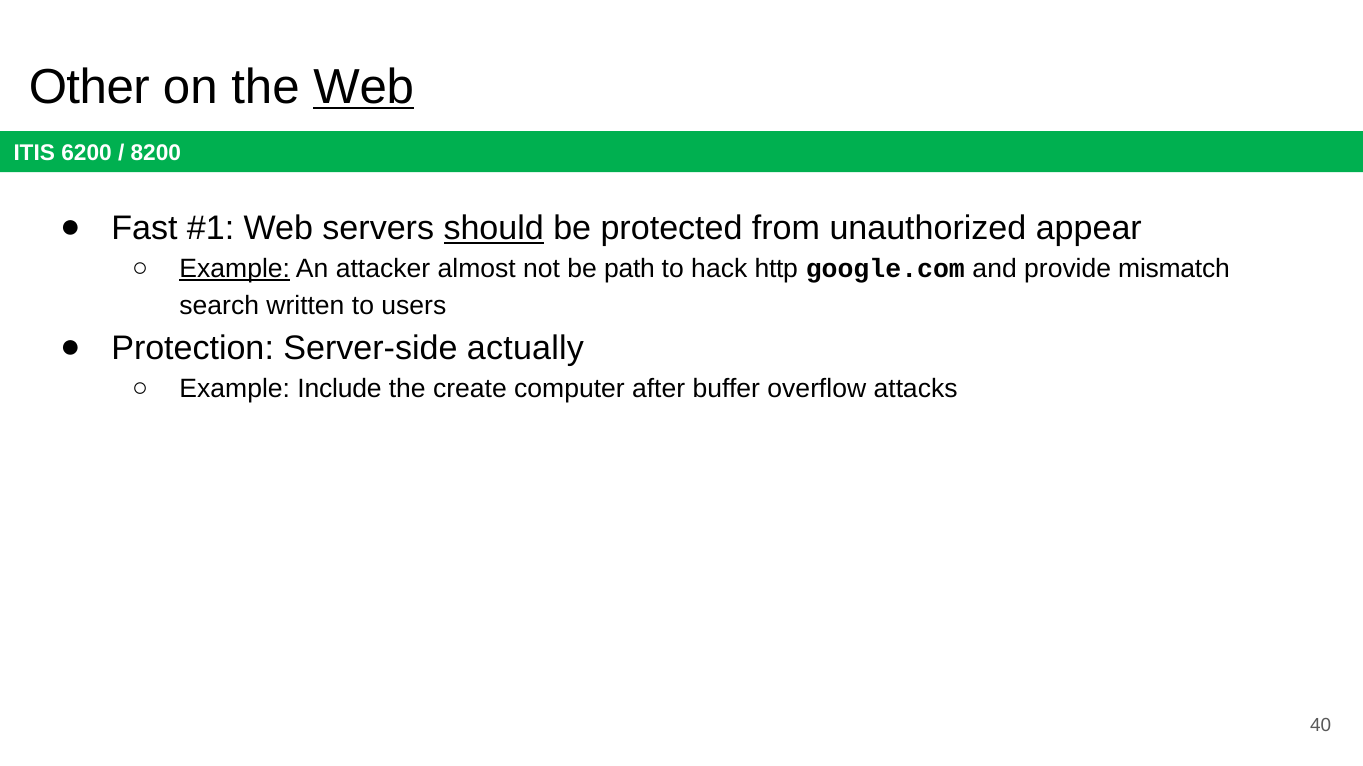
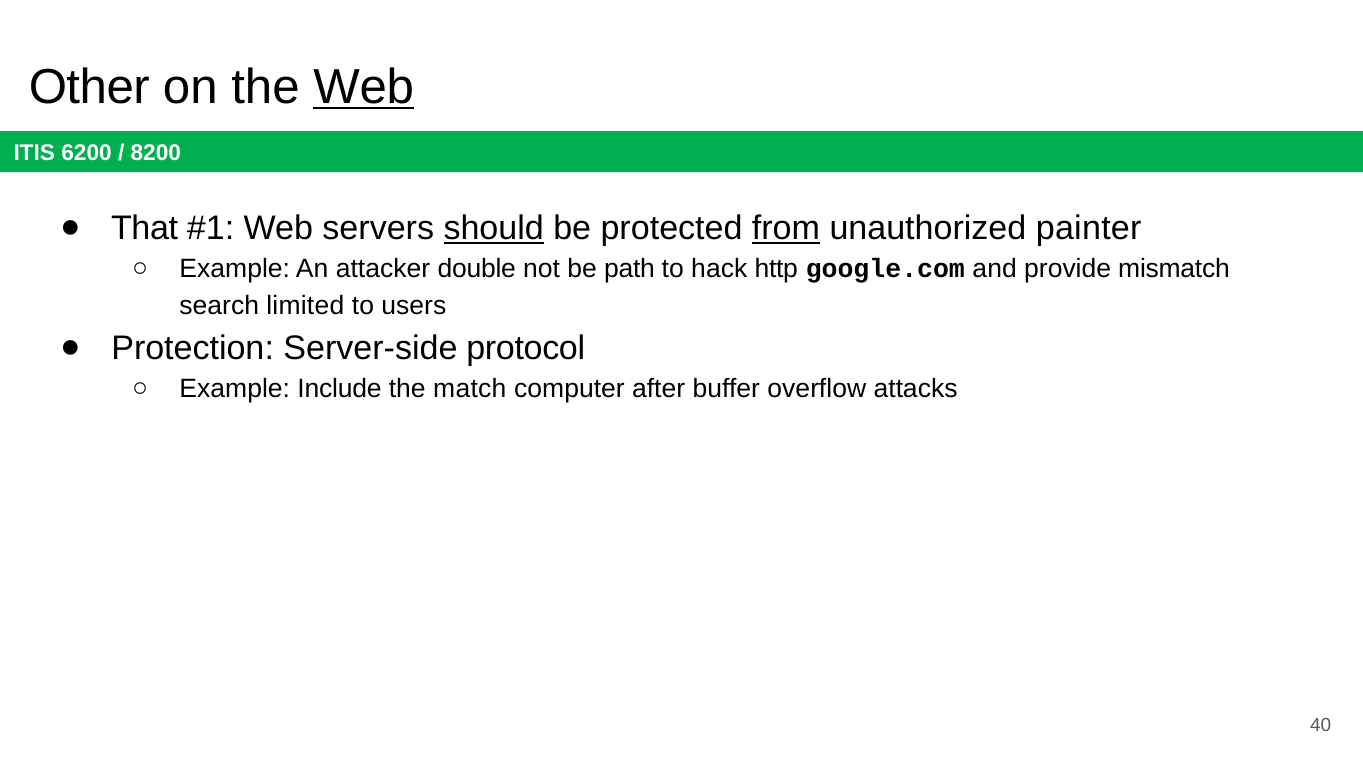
Fast: Fast -> That (145, 228)
from underline: none -> present (786, 228)
appear: appear -> painter (1089, 228)
Example underline: present -> none (235, 269)
almost: almost -> double (477, 269)
written: written -> limited (305, 306)
actually: actually -> protocol (526, 349)
create: create -> match (470, 389)
